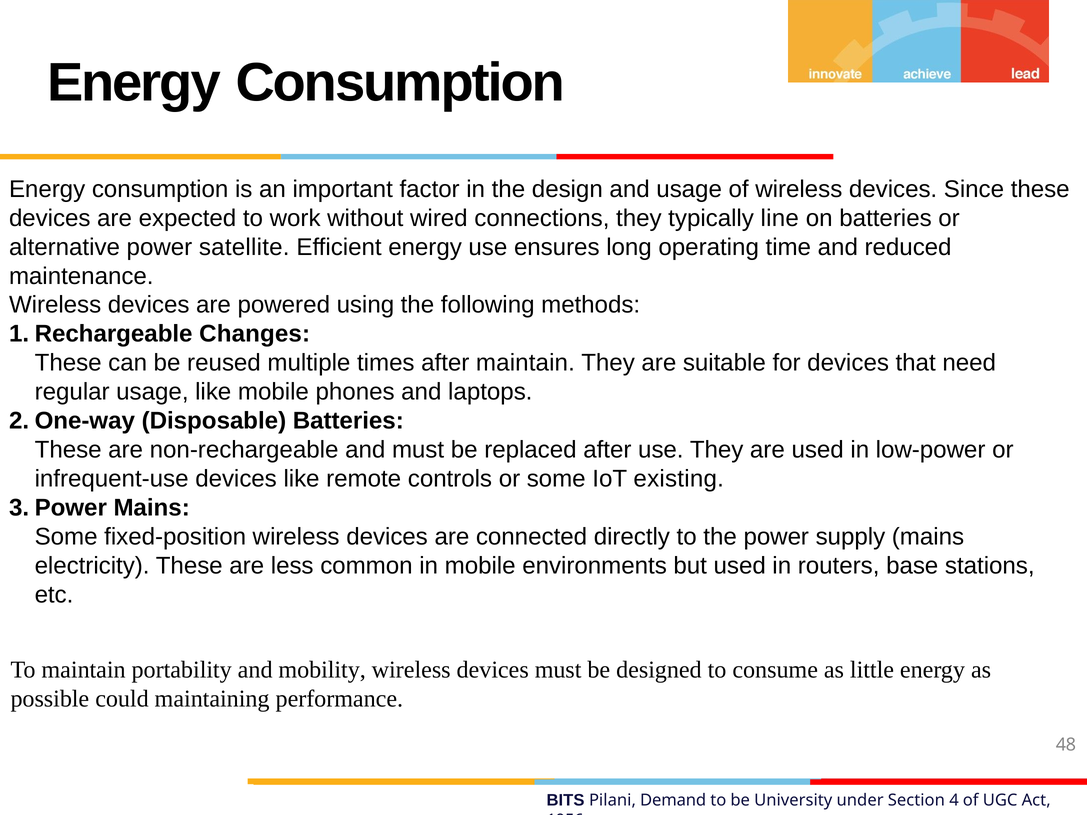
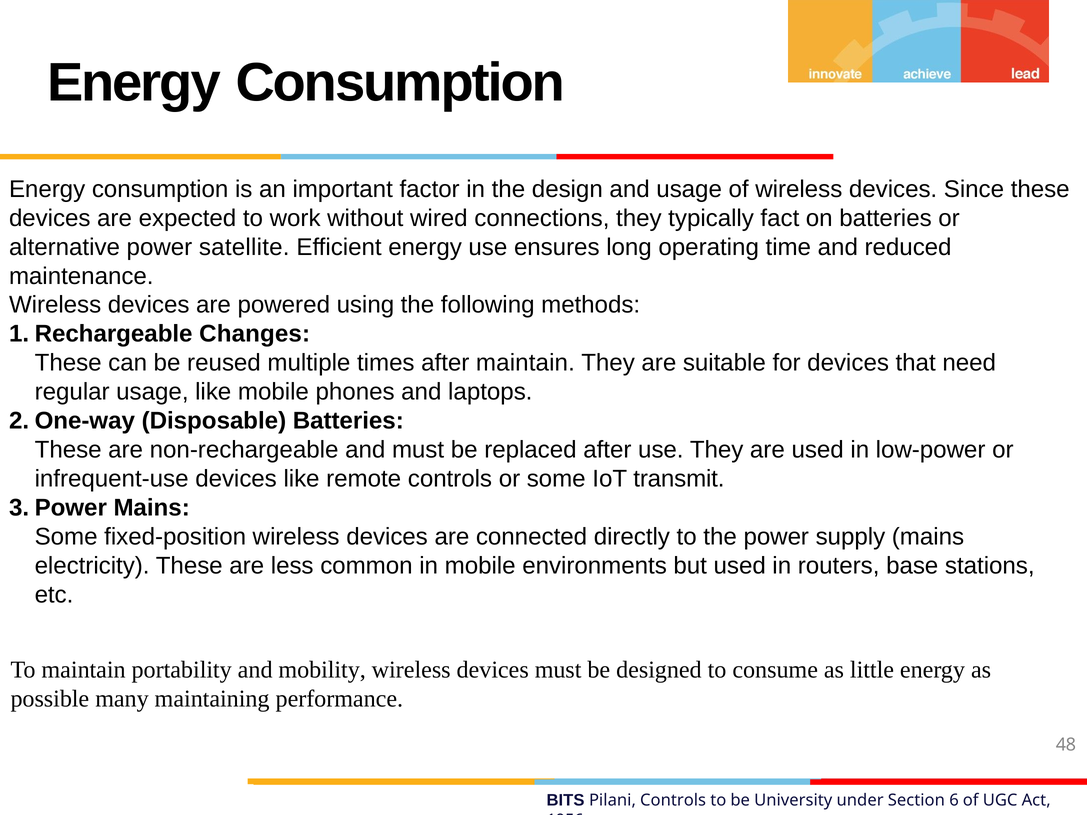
line: line -> fact (780, 218)
existing: existing -> transmit (679, 479)
could: could -> many (122, 699)
Pilani Demand: Demand -> Controls (673, 800)
4: 4 -> 6 (954, 800)
